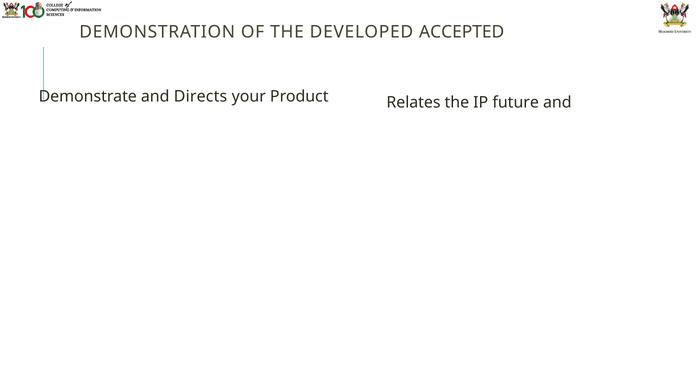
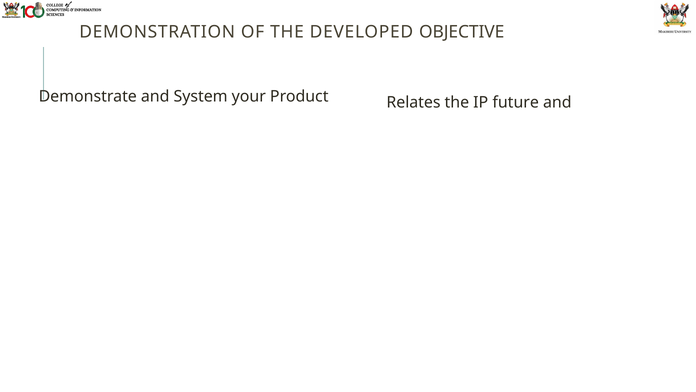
ACCEPTED: ACCEPTED -> OBJECTIVE (462, 32)
Directs: Directs -> System (201, 96)
